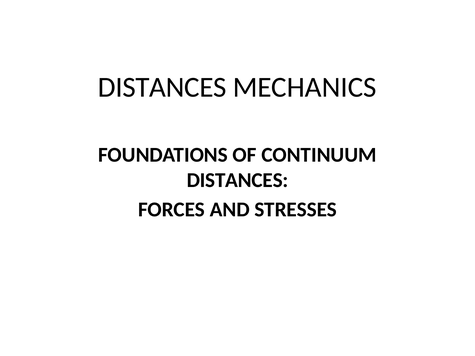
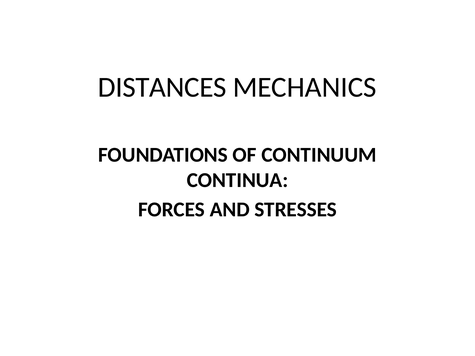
DISTANCES: DISTANCES -> CONTINUA (237, 180)
